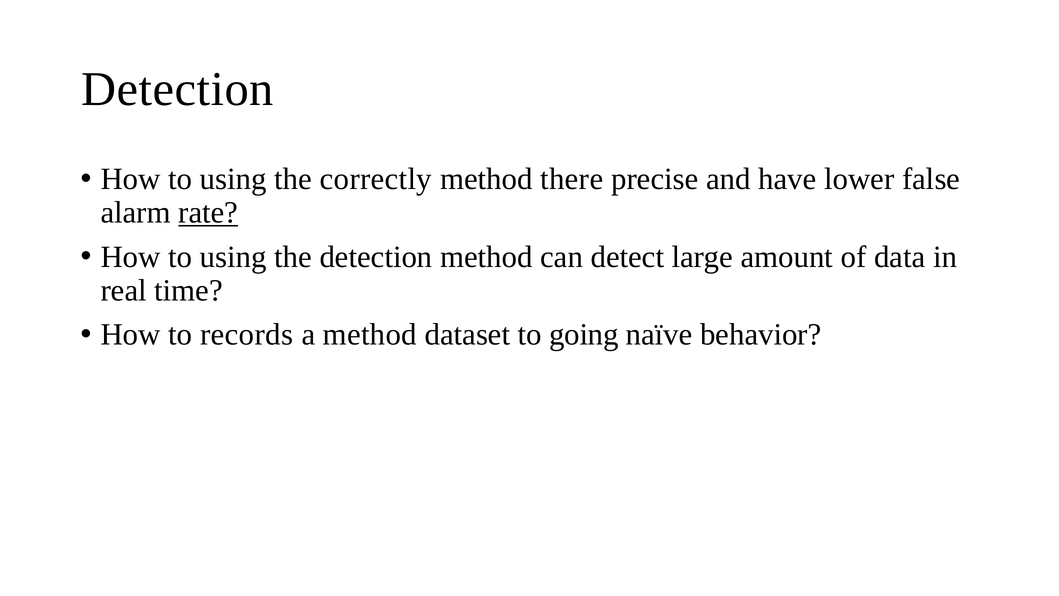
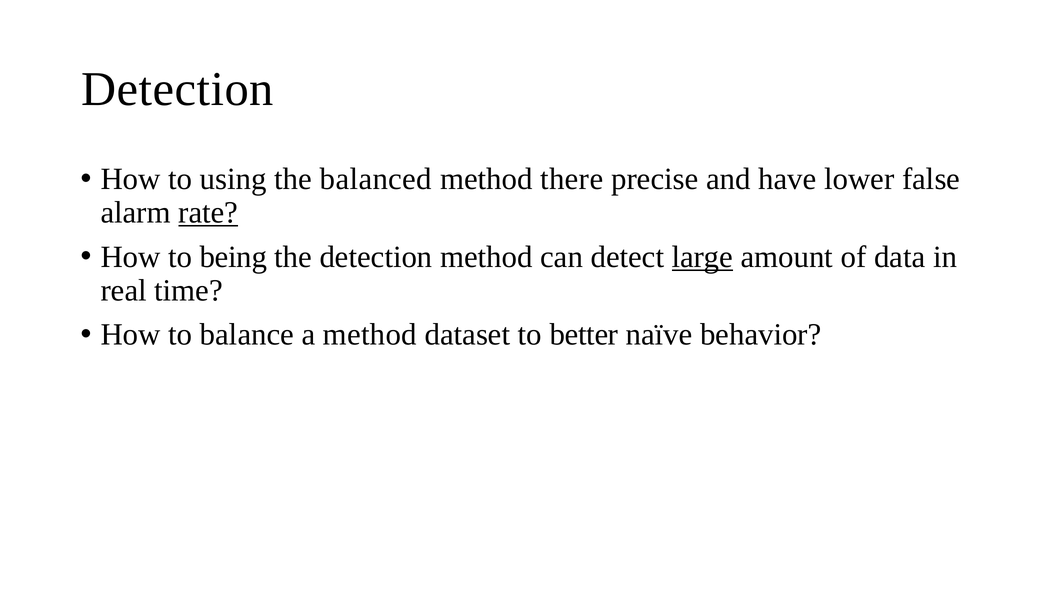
correctly: correctly -> balanced (376, 179)
using: using -> being (233, 257)
large underline: none -> present (702, 257)
records: records -> balance (247, 335)
going: going -> better (584, 335)
